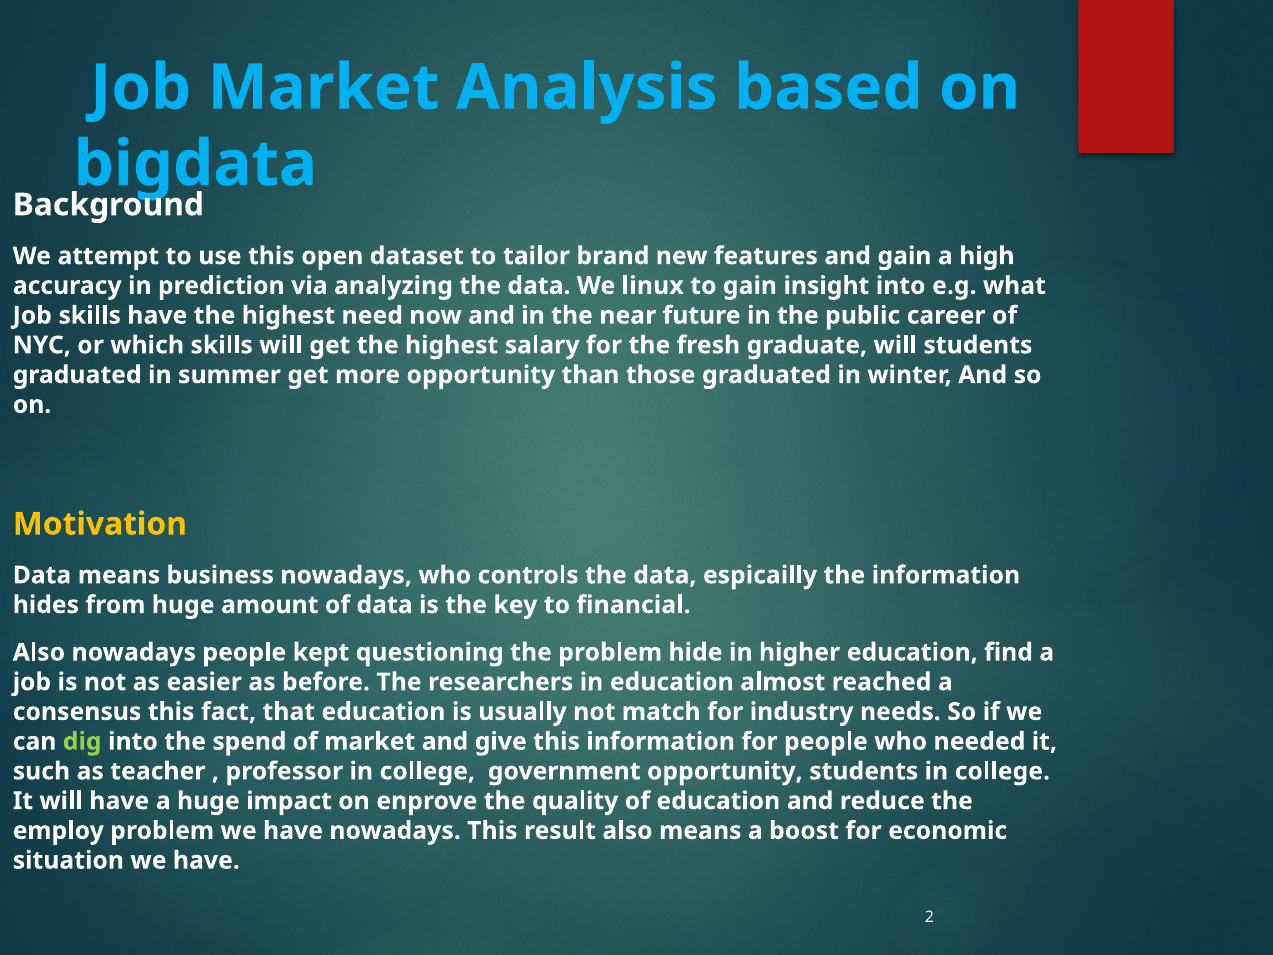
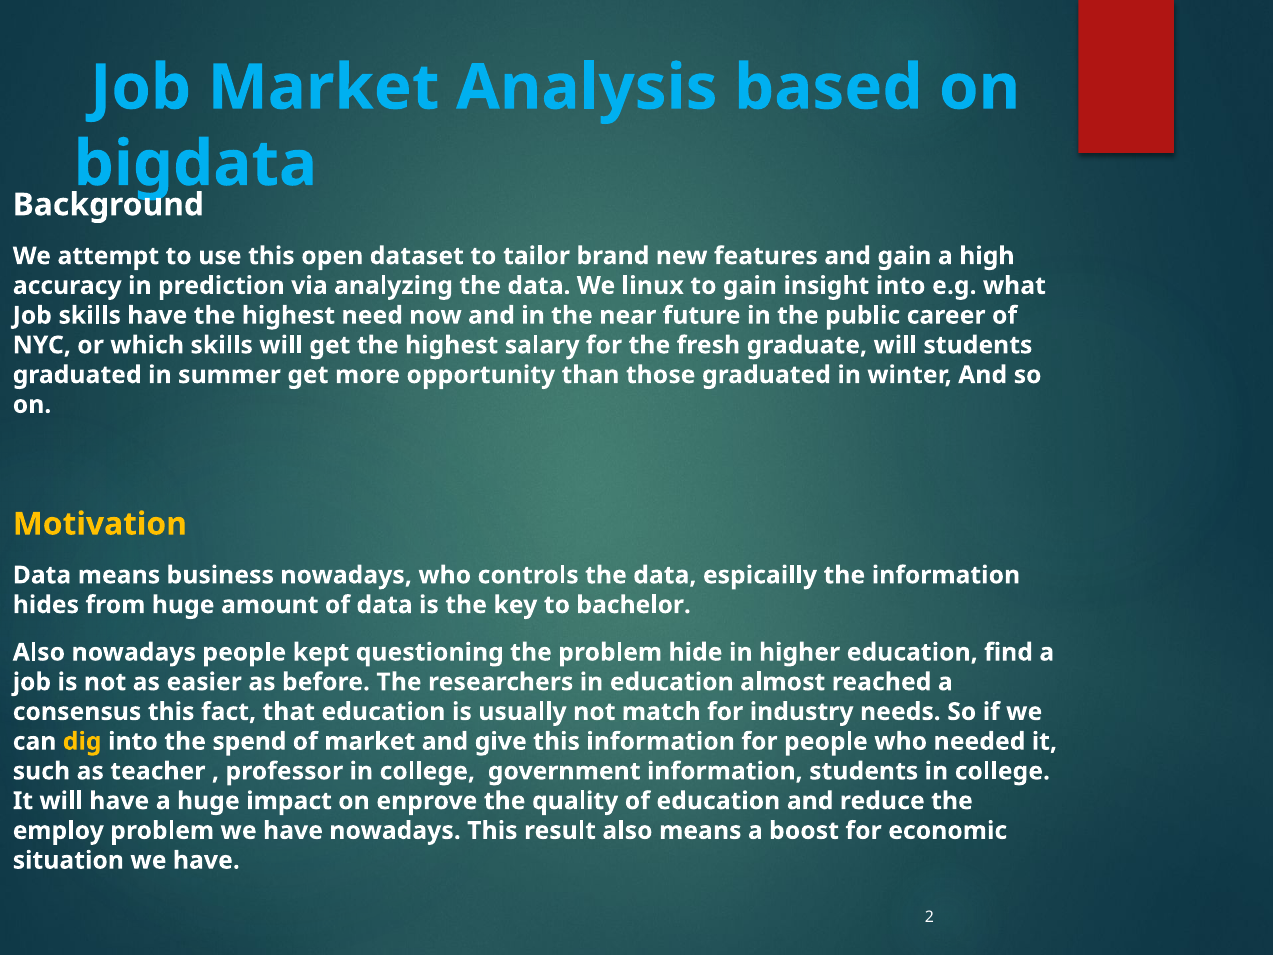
financial: financial -> bachelor (634, 605)
dig colour: light green -> yellow (82, 741)
government opportunity: opportunity -> information (725, 771)
